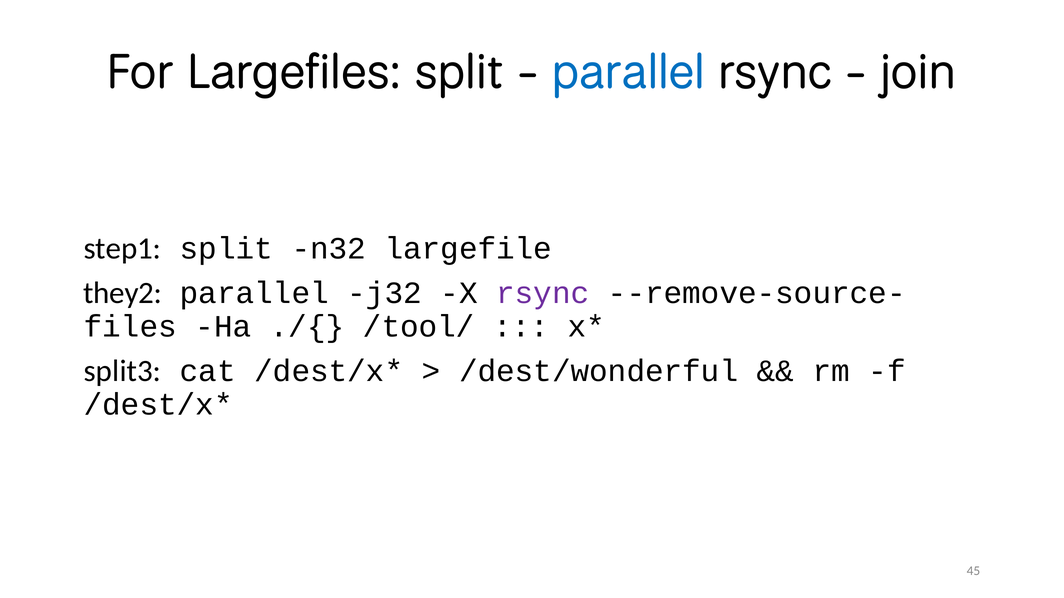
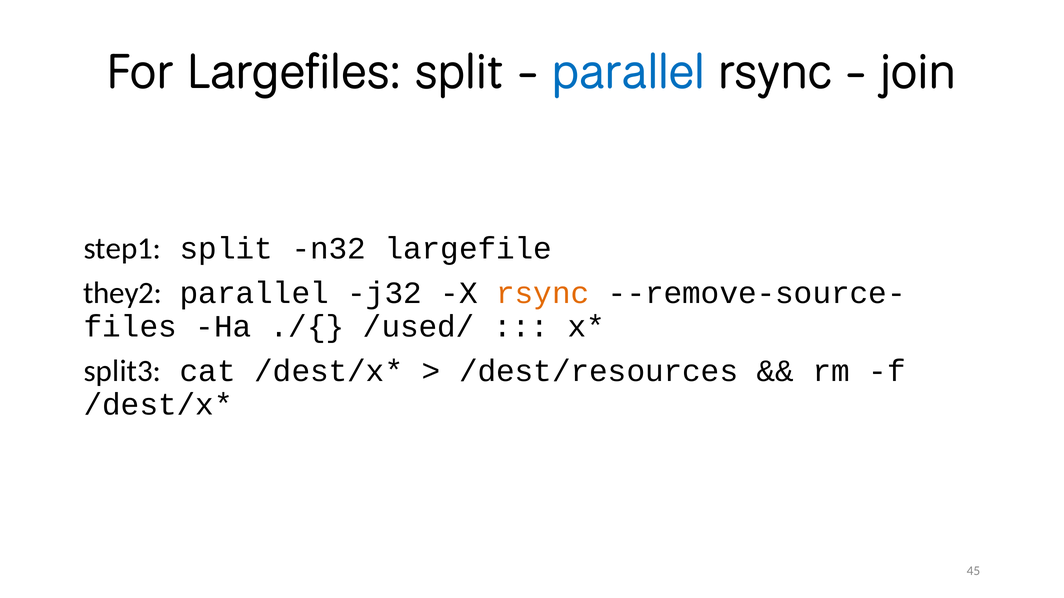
rsync colour: purple -> orange (543, 293)
/tool/: /tool/ -> /used/ (419, 327)
/dest/wonderful: /dest/wonderful -> /dest/resources (599, 371)
